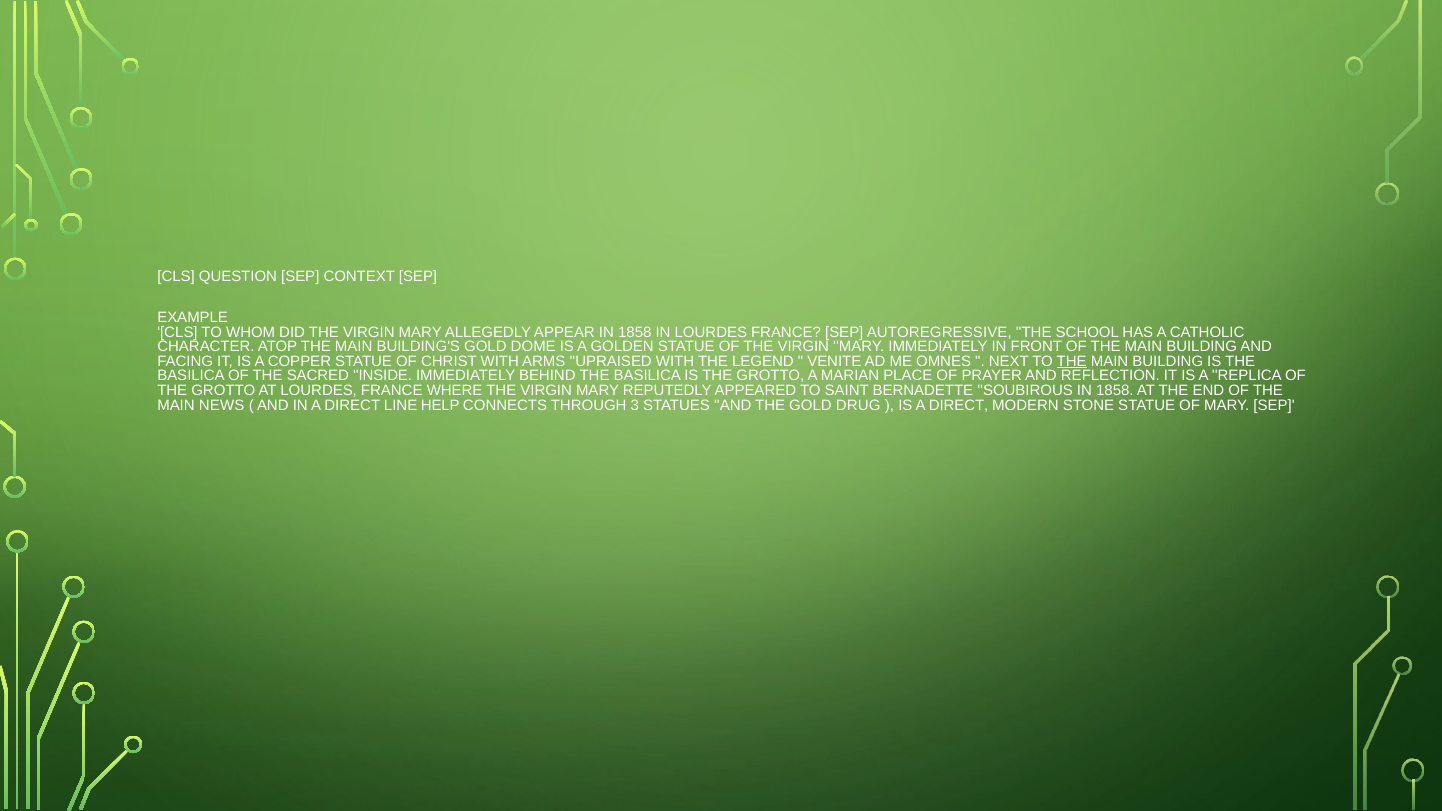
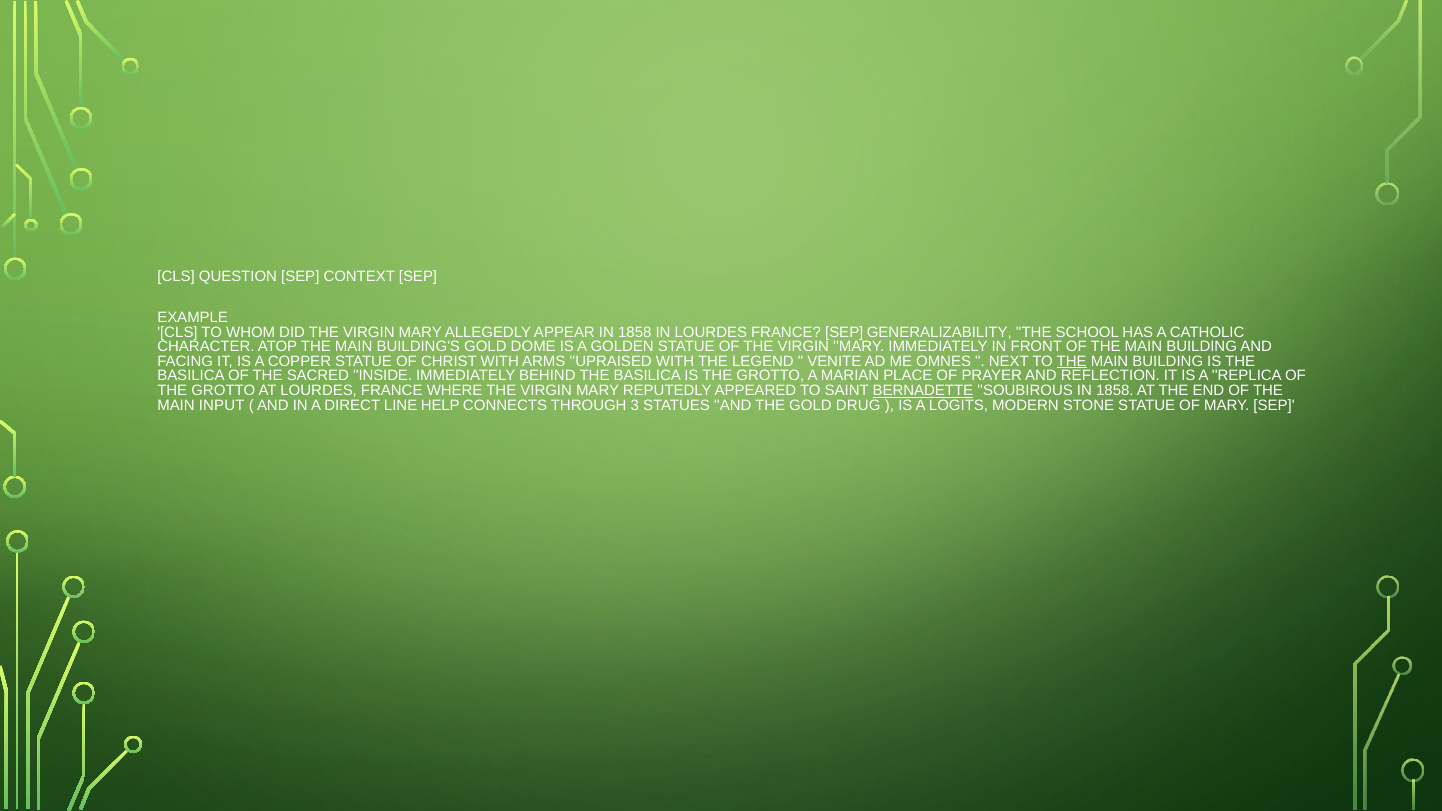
AUTOREGRESSIVE: AUTOREGRESSIVE -> GENERALIZABILITY (939, 332)
BERNADETTE underline: none -> present (923, 391)
NEWS: NEWS -> INPUT (222, 405)
IS A DIRECT: DIRECT -> LOGITS (959, 405)
